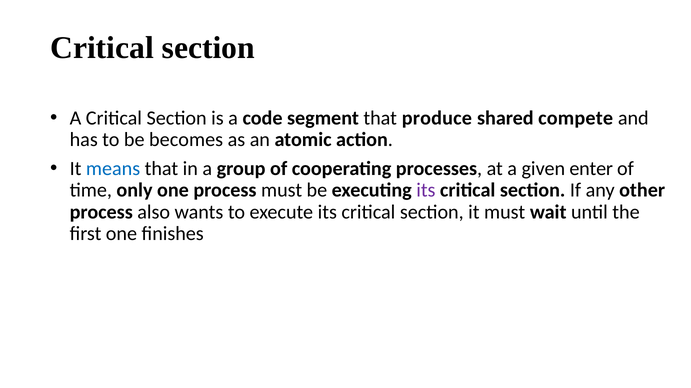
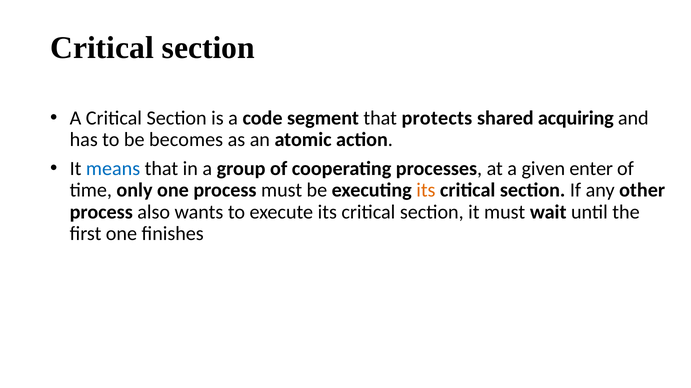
produce: produce -> protects (437, 118)
compete: compete -> acquiring (576, 118)
its colour: purple -> orange (426, 191)
